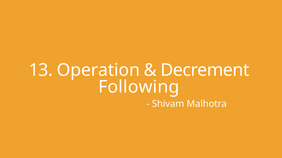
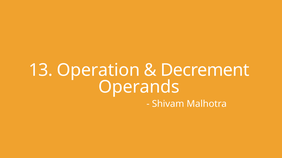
Following: Following -> Operands (139, 87)
